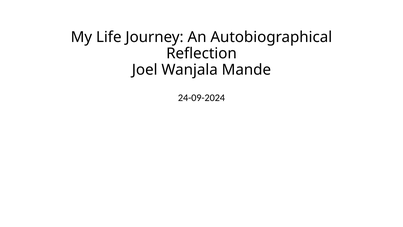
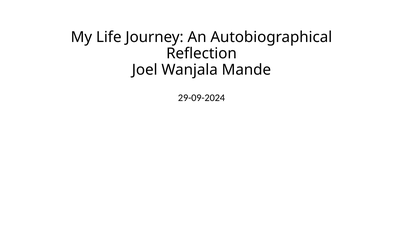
24-09-2024: 24-09-2024 -> 29-09-2024 (201, 98)
